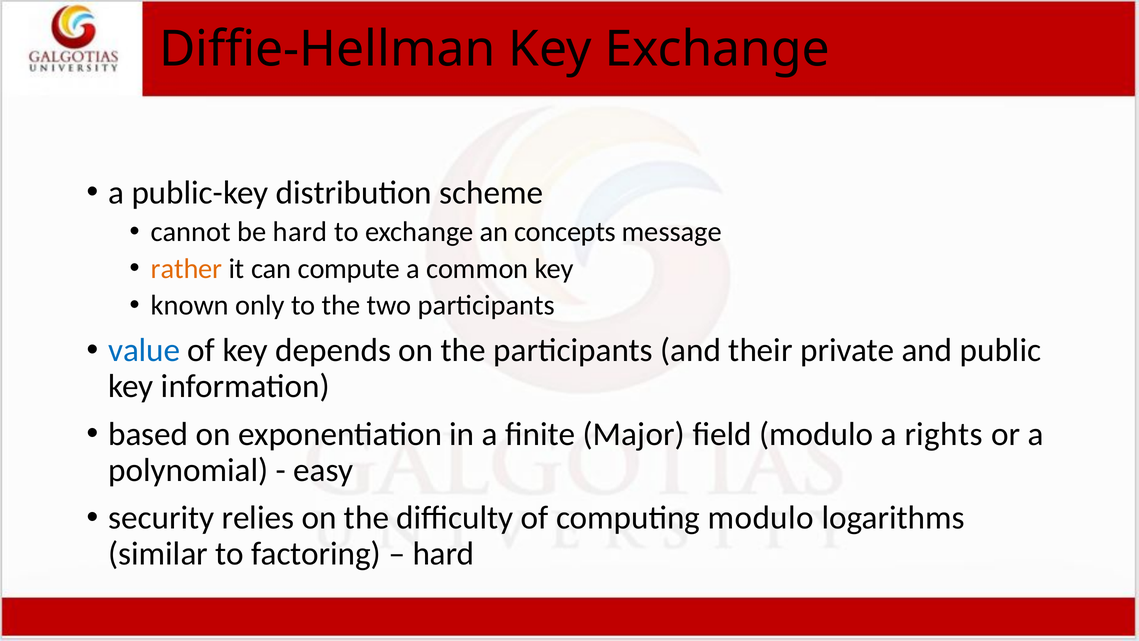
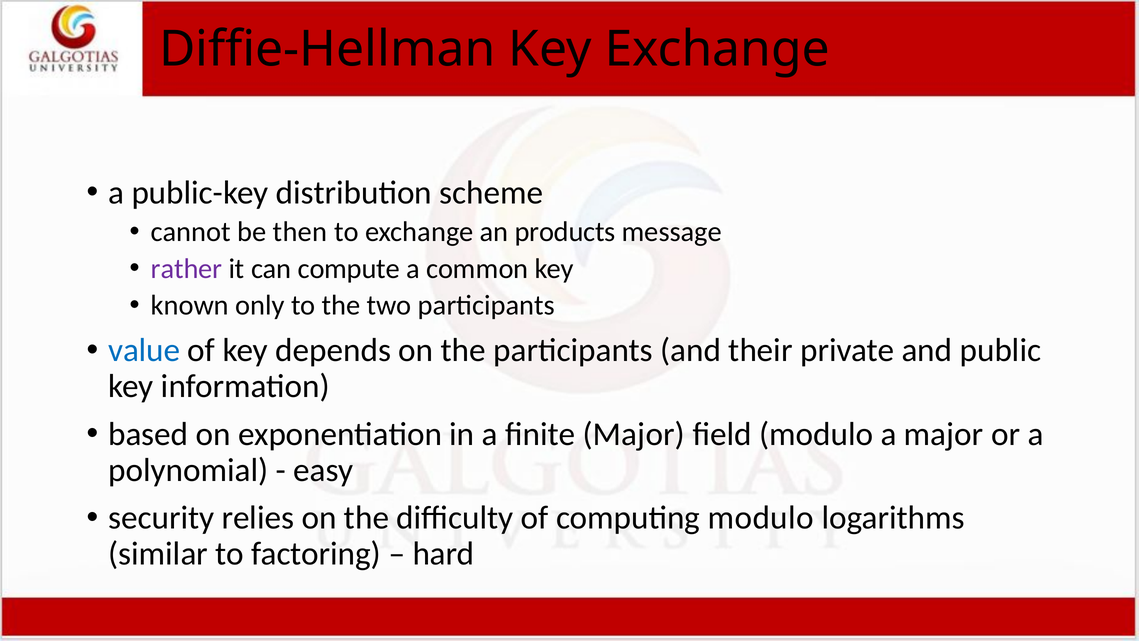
be hard: hard -> then (300, 232)
concepts: concepts -> products (565, 232)
rather colour: orange -> purple (187, 268)
a rights: rights -> major (944, 434)
